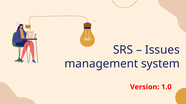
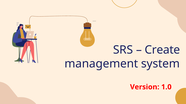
Issues: Issues -> Create (162, 50)
